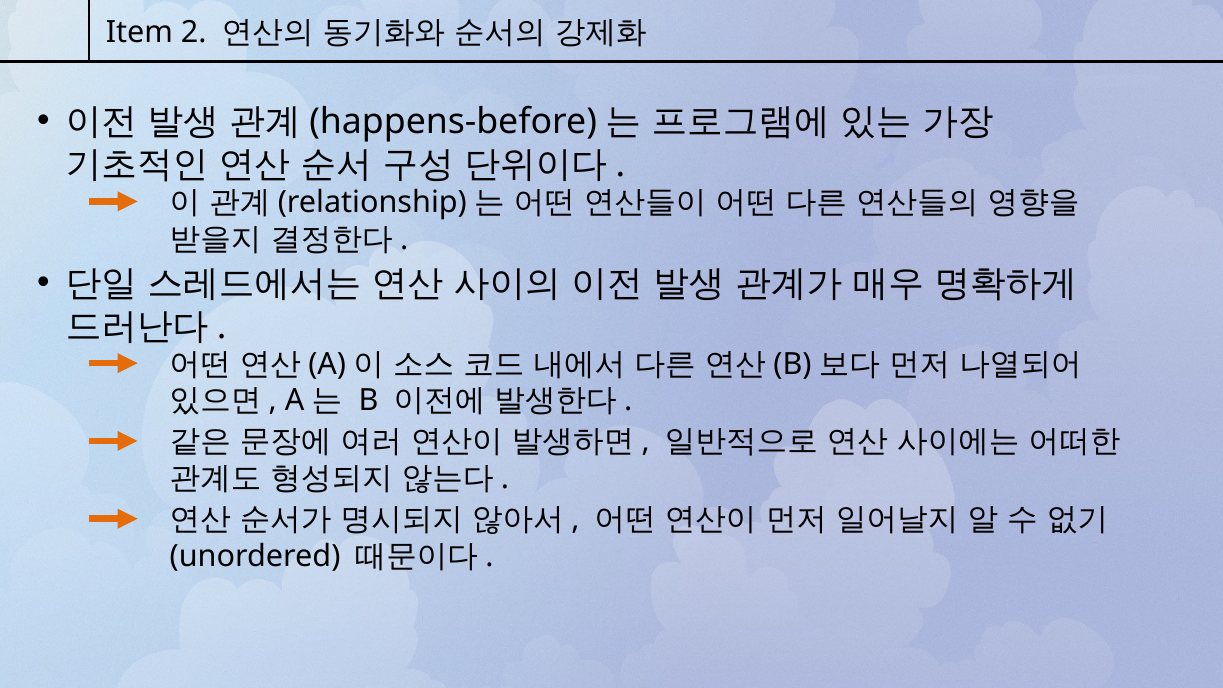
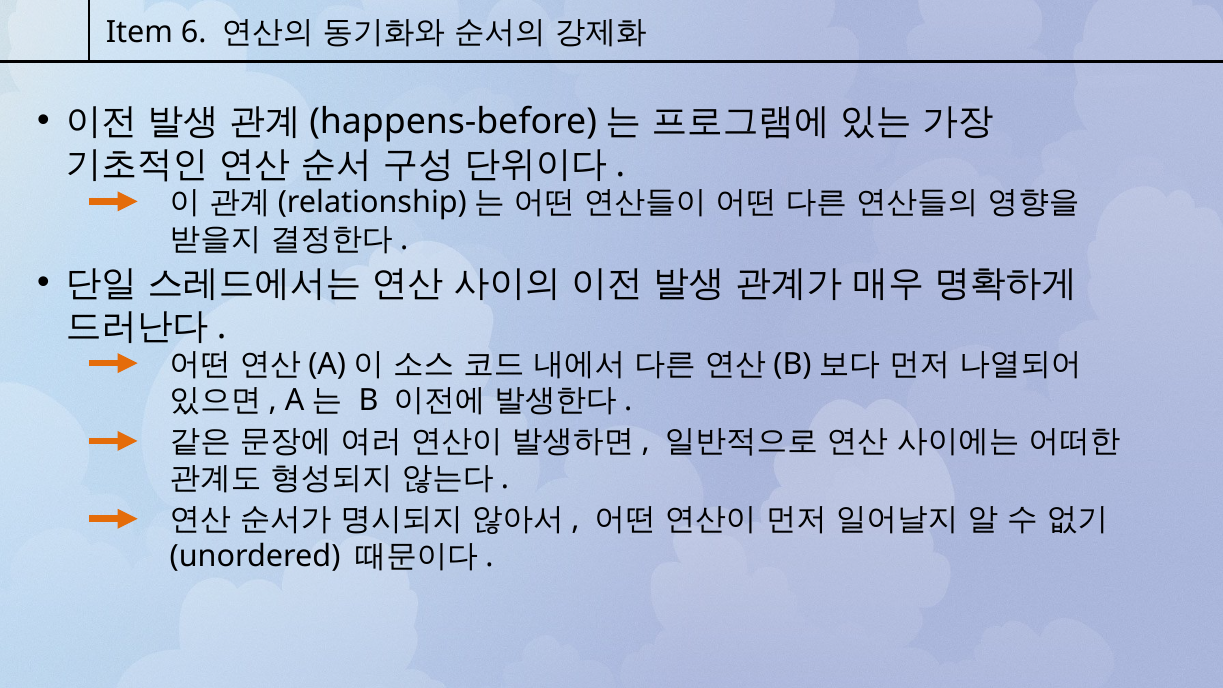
2: 2 -> 6 (194, 33)
